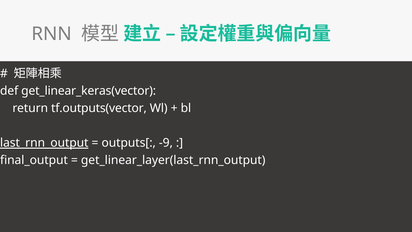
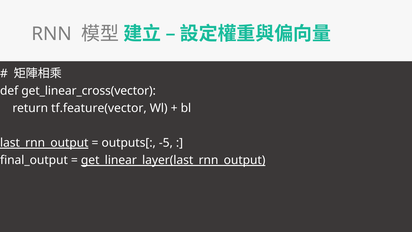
get_linear_keras(vector: get_linear_keras(vector -> get_linear_cross(vector (89, 91)
tf.outputs(vector: tf.outputs(vector -> tf.feature(vector (99, 108)
-9: -9 -> -5 (166, 143)
get_linear_layer(last_rnn_output underline: none -> present (173, 160)
